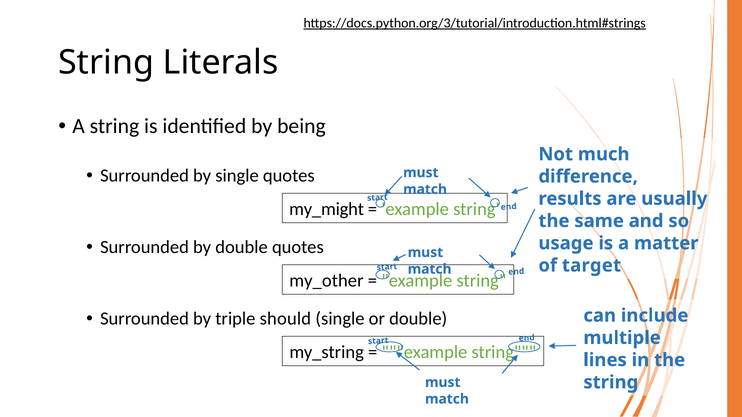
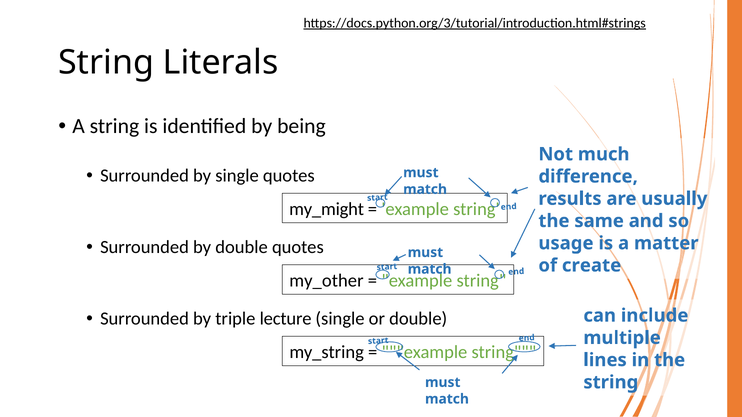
target: target -> create (592, 266)
should: should -> lecture (286, 319)
